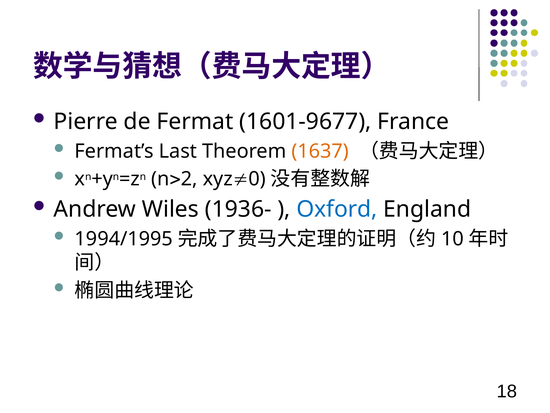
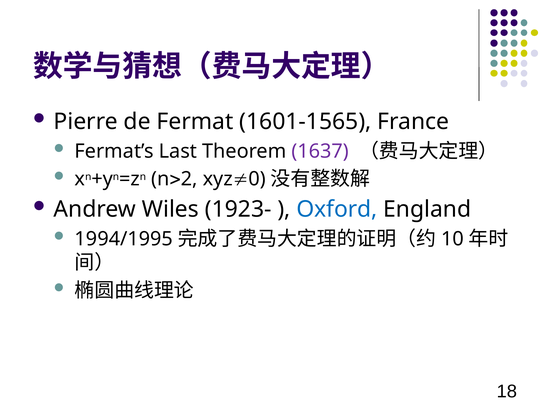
1601-9677: 1601-9677 -> 1601-1565 (305, 122)
1637 colour: orange -> purple (320, 151)
1936-: 1936- -> 1923- (238, 209)
